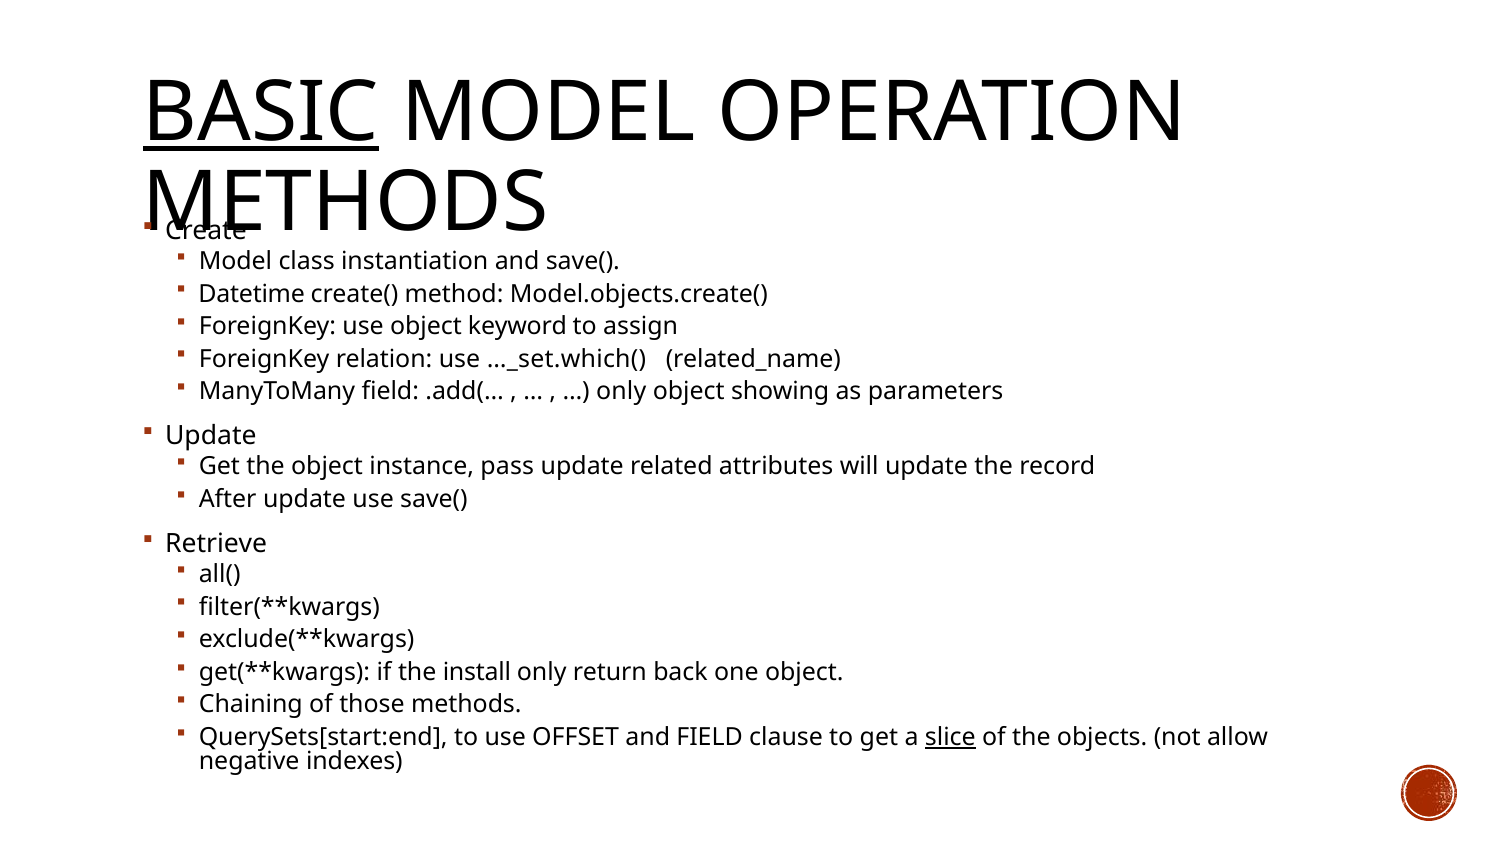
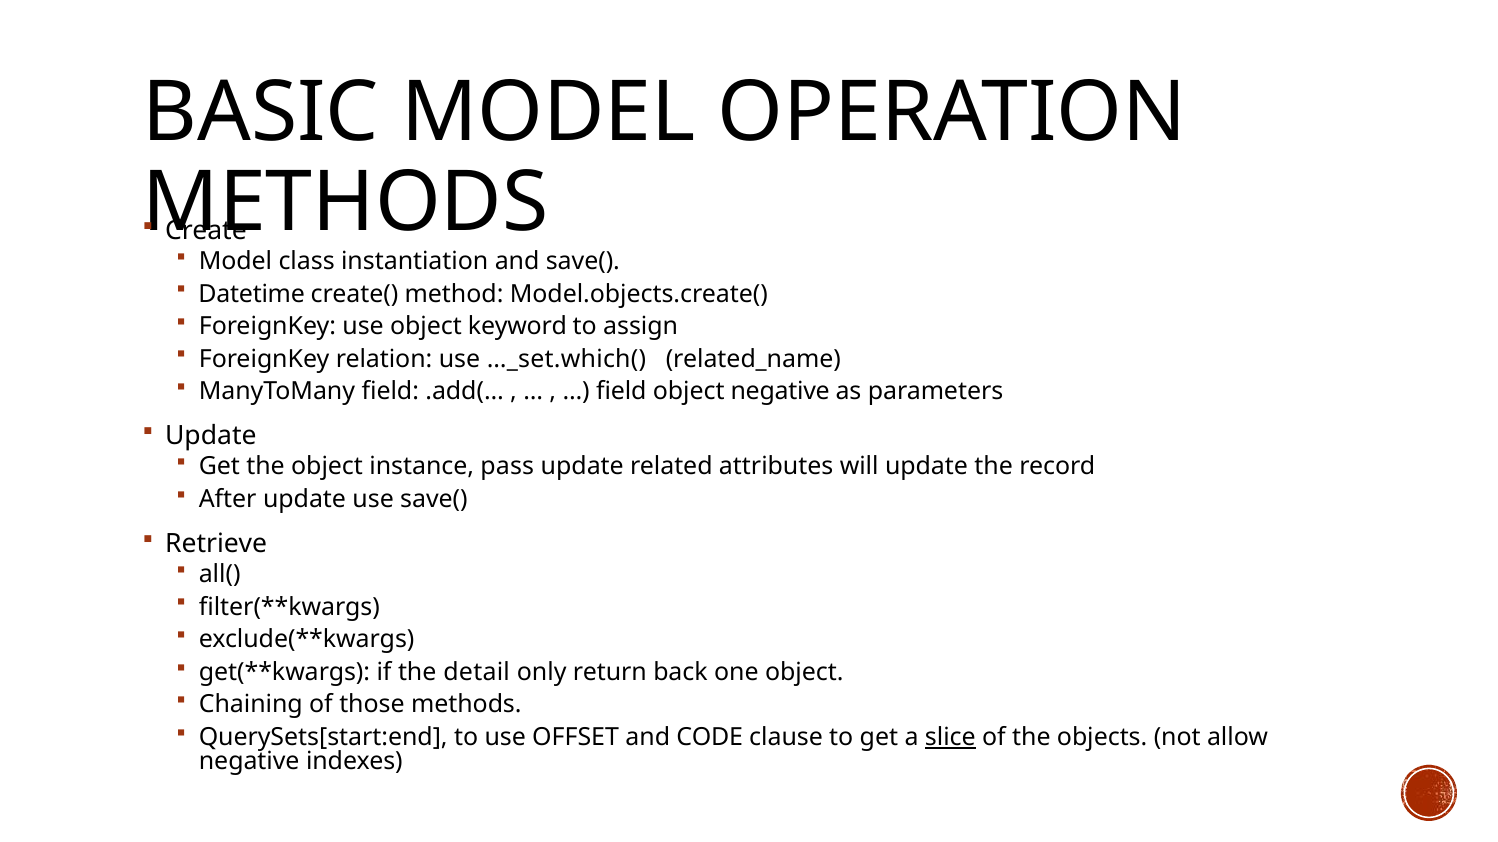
BASIC underline: present -> none (261, 112)
only: only -> field (621, 392)
object showing: showing -> negative (780, 392)
install: install -> detail (477, 673)
and FIELD: FIELD -> CODE (710, 738)
